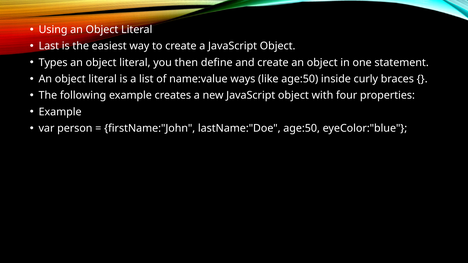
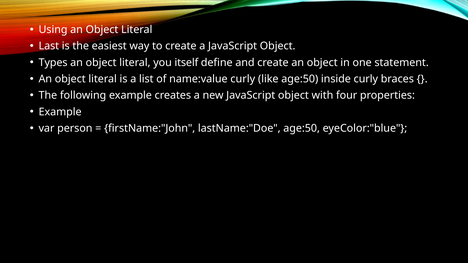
then: then -> itself (186, 63)
name:value ways: ways -> curly (243, 79)
